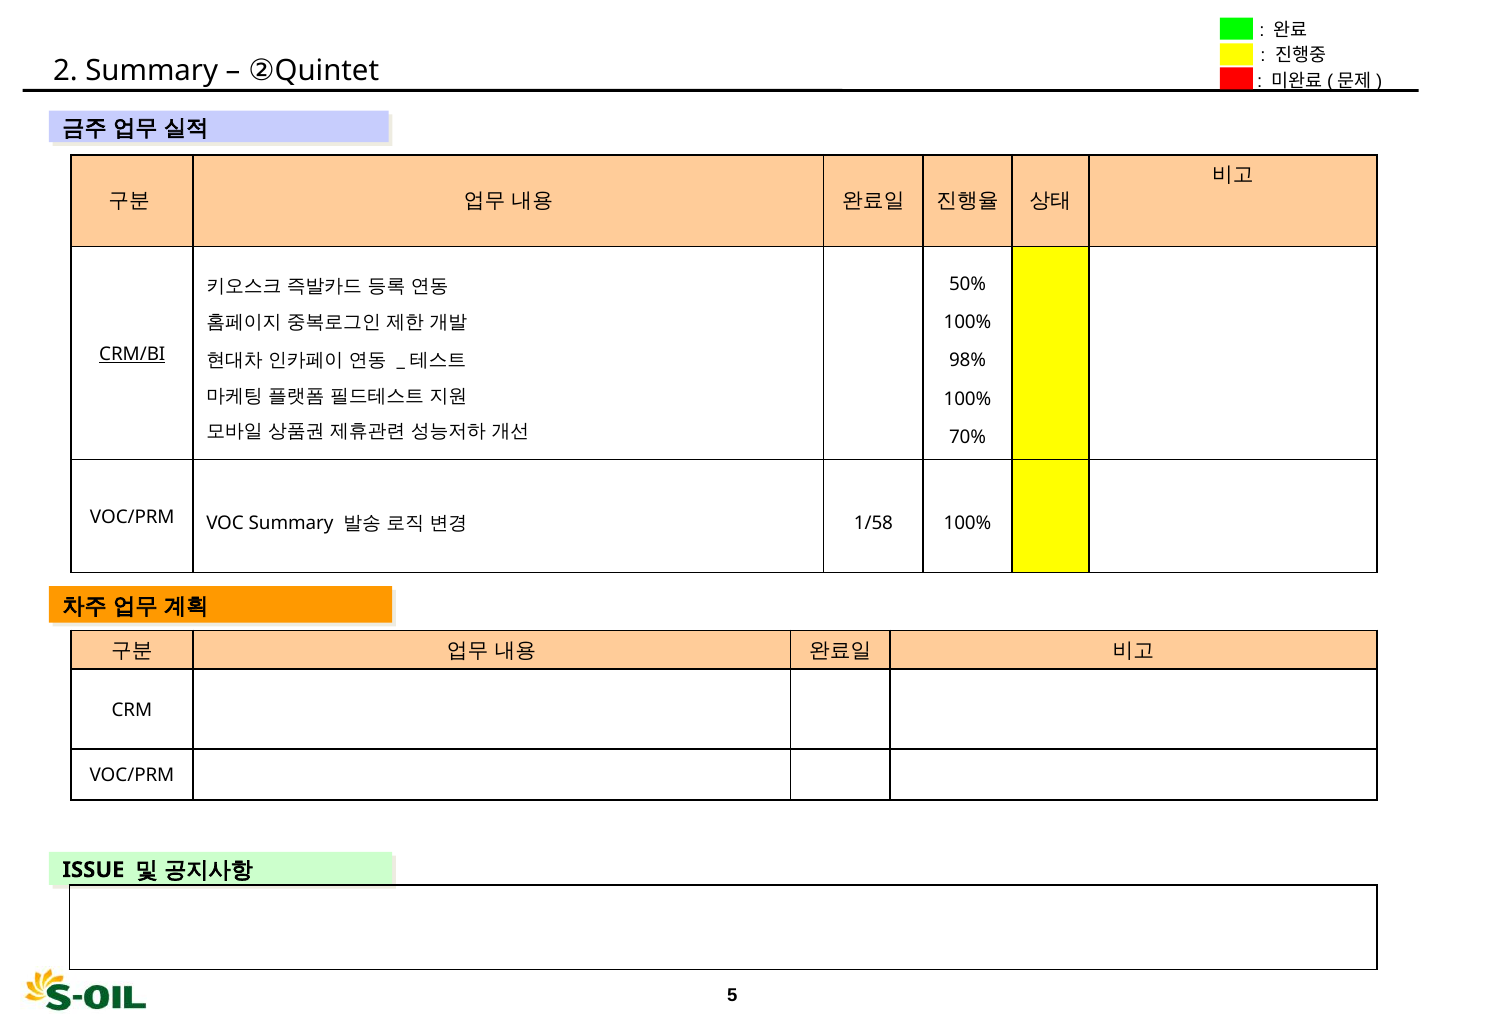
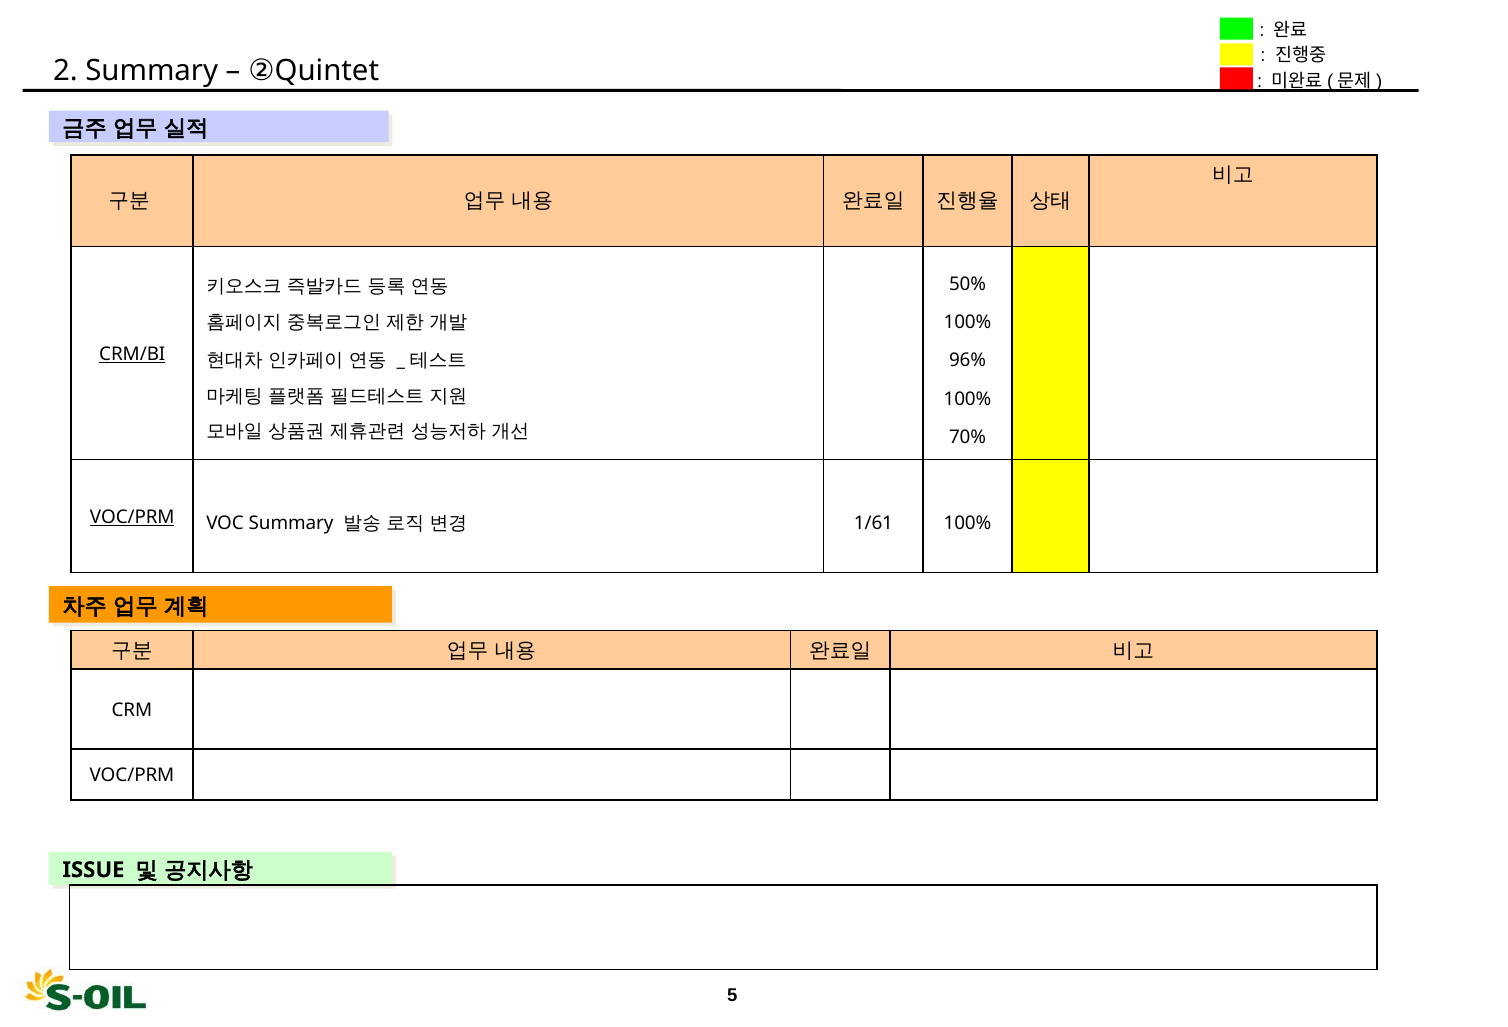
98%: 98% -> 96% (968, 361)
VOC/PRM underline: none -> present (132, 517)
1/58: 1/58 -> 1/61 (873, 524)
